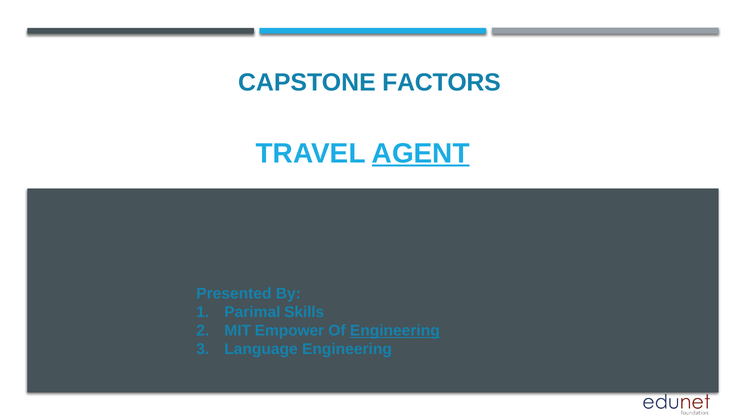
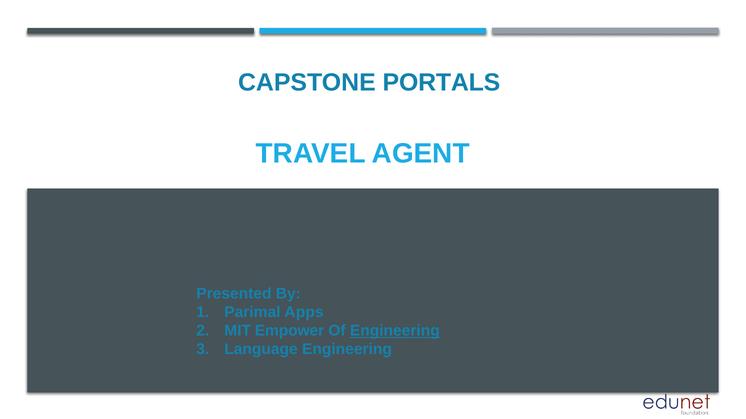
FACTORS: FACTORS -> PORTALS (441, 83)
AGENT underline: present -> none (421, 154)
Skills: Skills -> Apps (304, 312)
